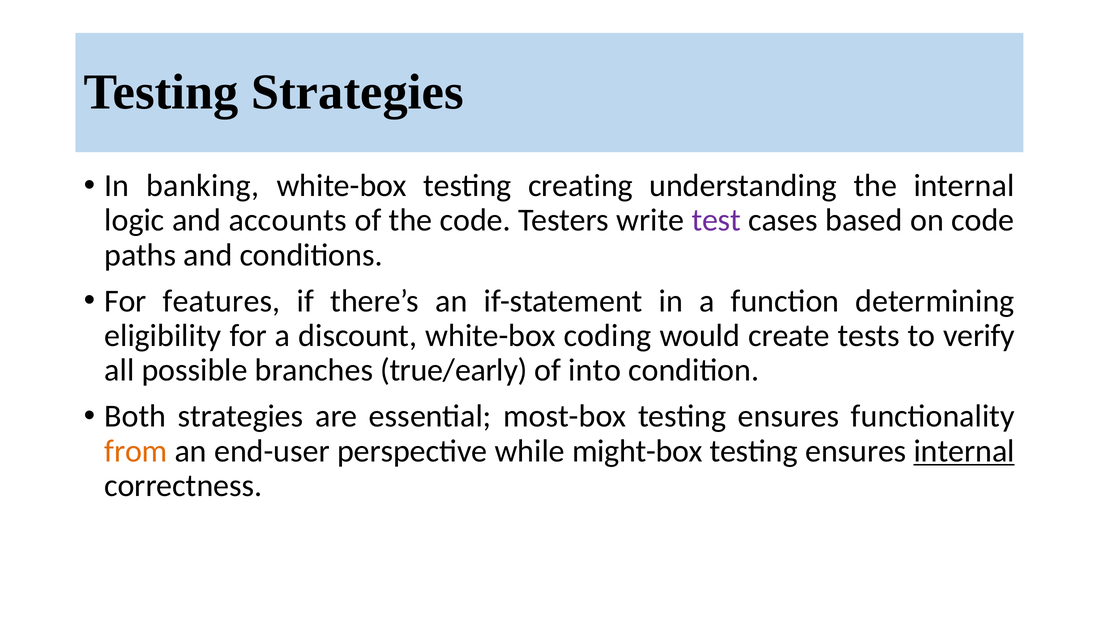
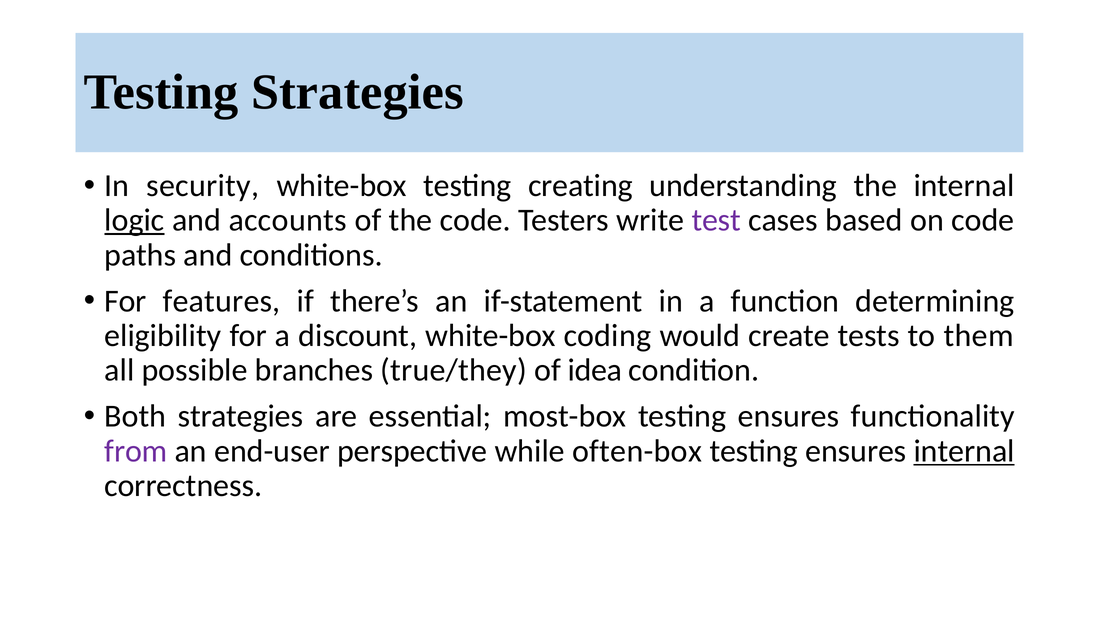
banking: banking -> security (203, 186)
logic underline: none -> present (134, 220)
verify: verify -> them (979, 336)
true/early: true/early -> true/they (454, 370)
into: into -> idea (595, 370)
from colour: orange -> purple (136, 451)
might-box: might-box -> often-box (637, 451)
